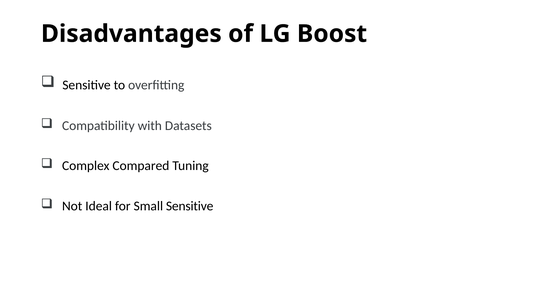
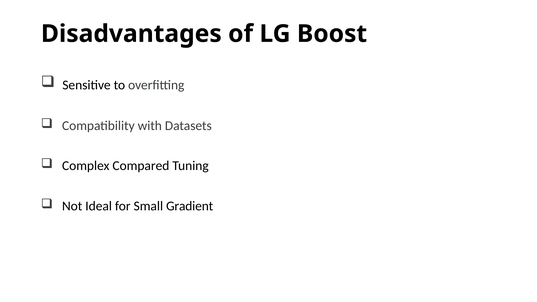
Small Sensitive: Sensitive -> Gradient (190, 206)
